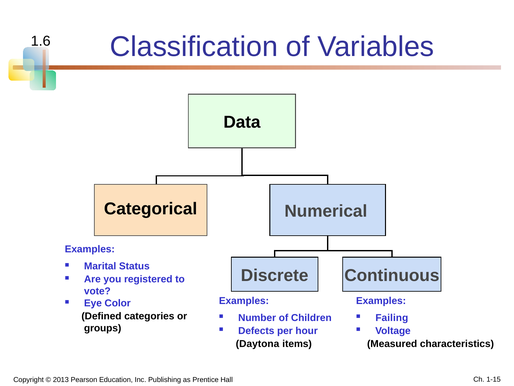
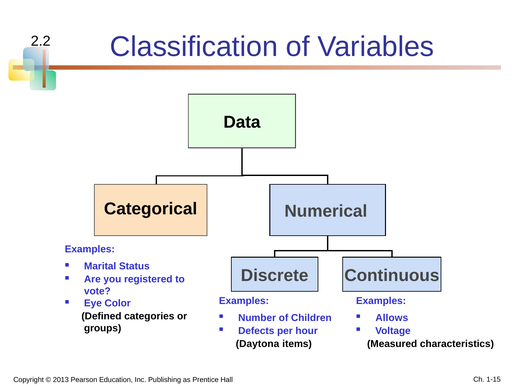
1.6: 1.6 -> 2.2 (41, 41)
Failing: Failing -> Allows (392, 317)
